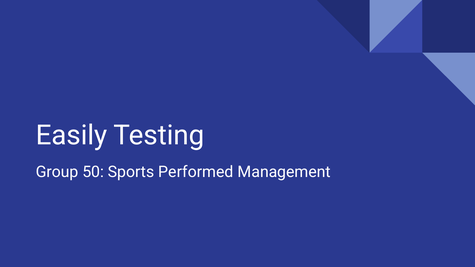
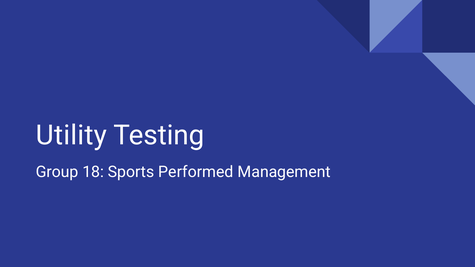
Easily: Easily -> Utility (71, 136)
50: 50 -> 18 (93, 172)
